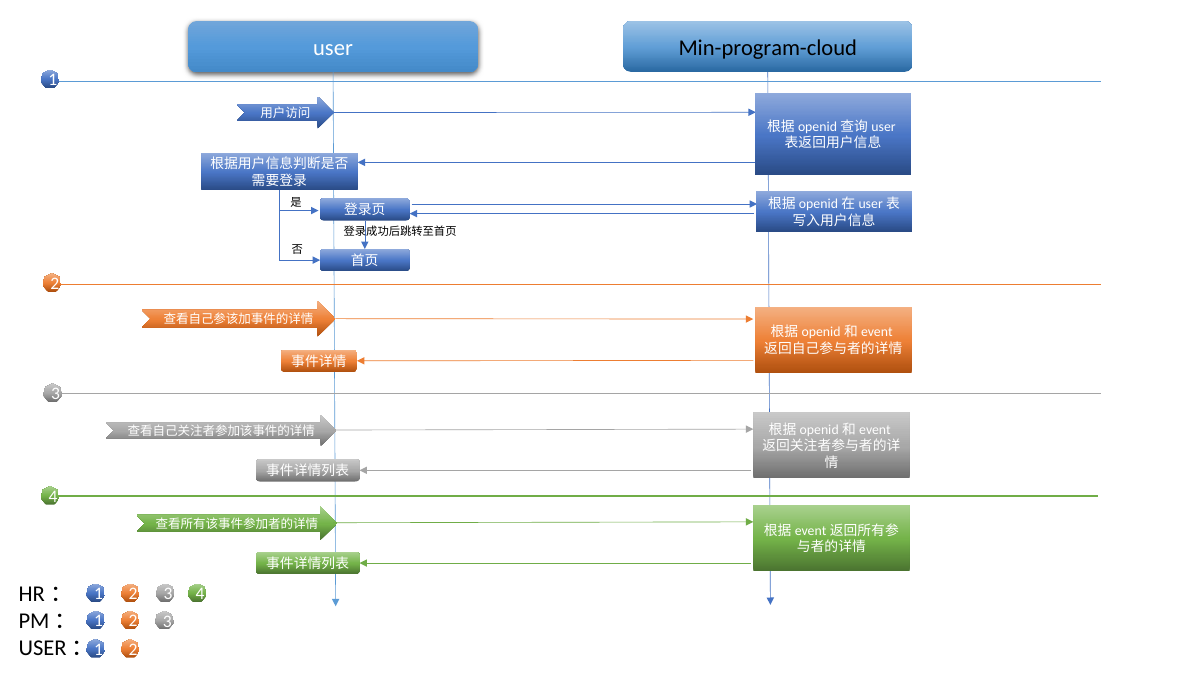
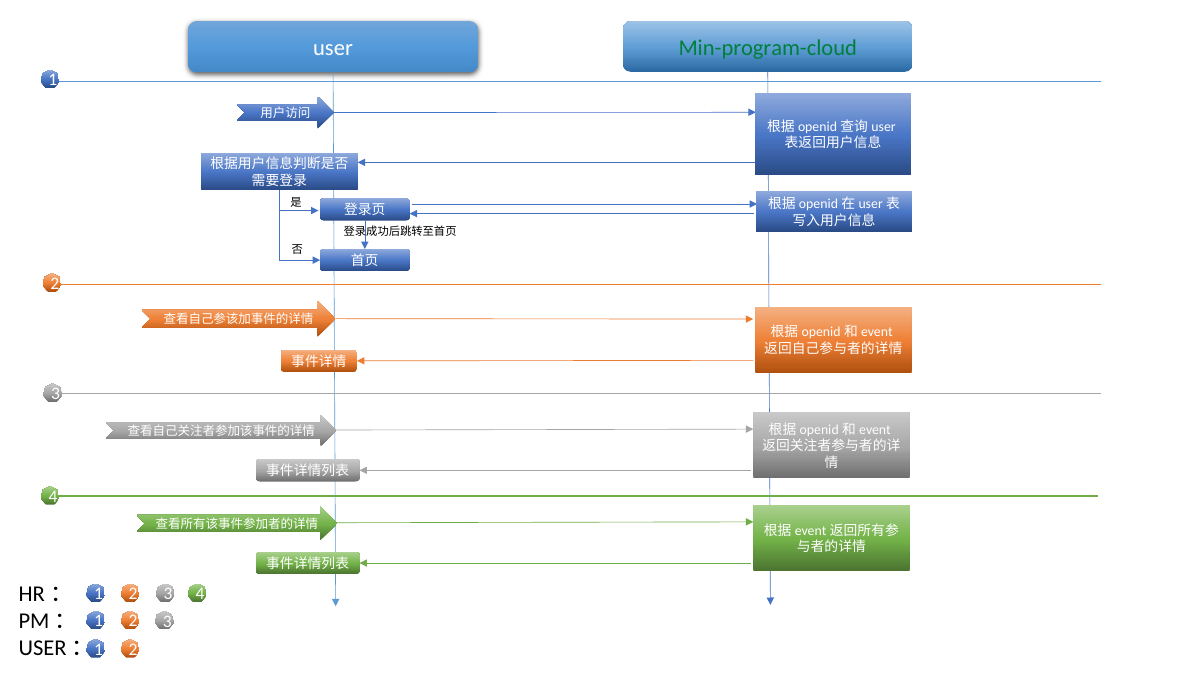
Min-program-cloud colour: black -> green (768, 48)
